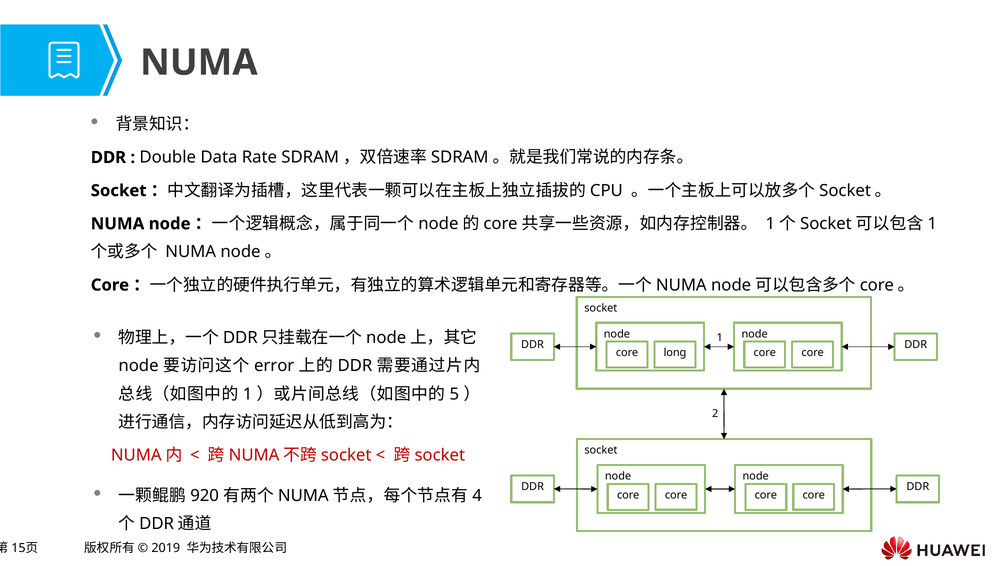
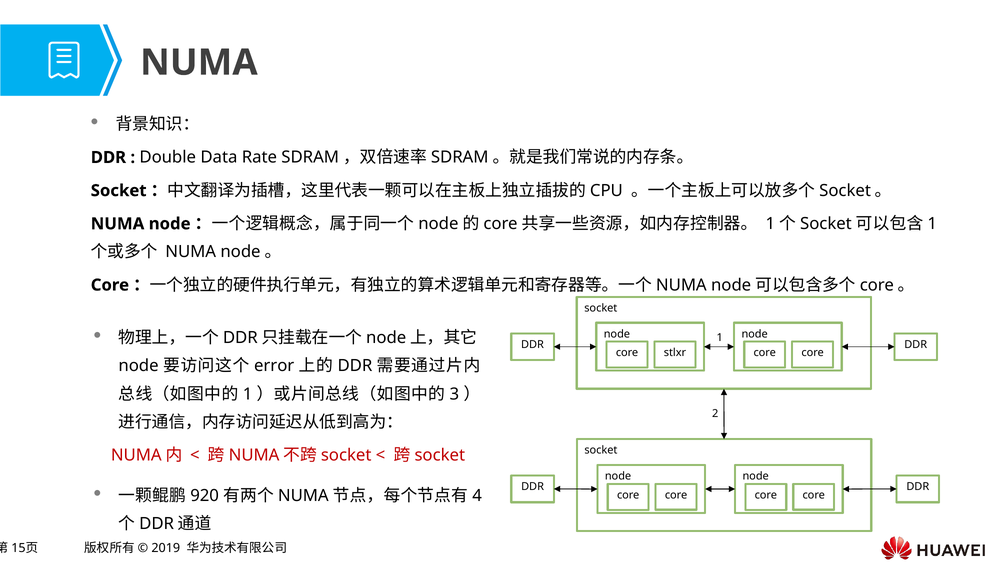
long: long -> stlxr (675, 353)
5: 5 -> 3 (454, 394)
